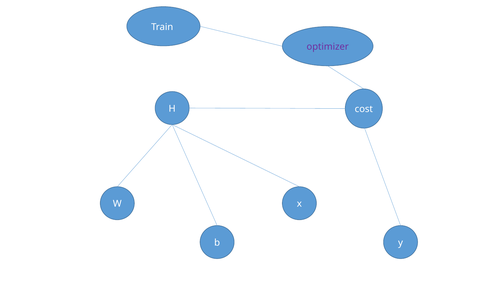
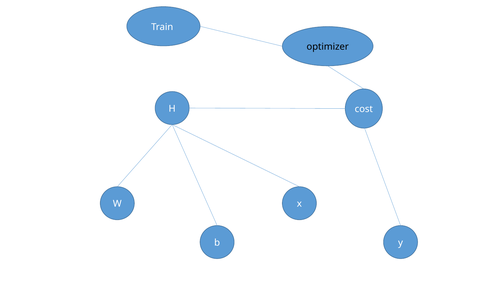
optimizer colour: purple -> black (328, 47)
